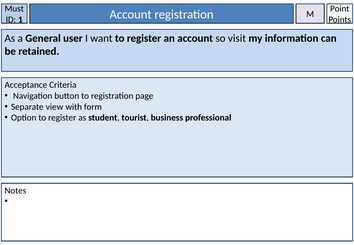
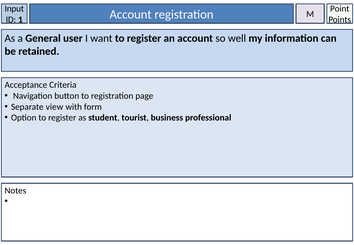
Must: Must -> Input (14, 9)
visit: visit -> well (237, 38)
